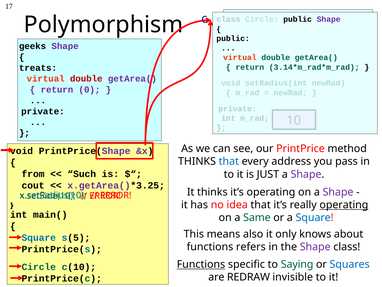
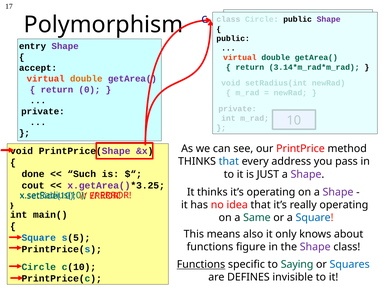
geeks: geeks -> entry (33, 46)
treats: treats -> accept (38, 68)
double colour: red -> orange (86, 79)
from: from -> done (33, 174)
operating underline: present -> none (344, 205)
refers: refers -> figure (251, 247)
REDRAW: REDRAW -> DEFINES (248, 277)
